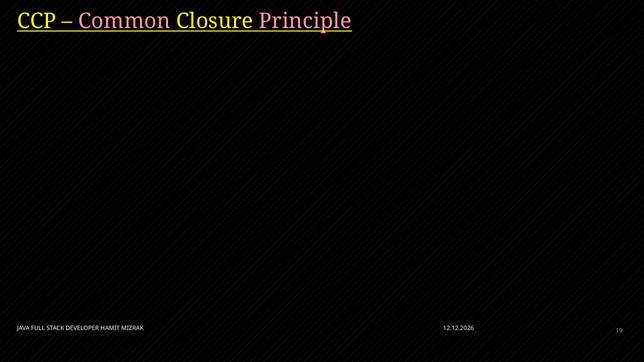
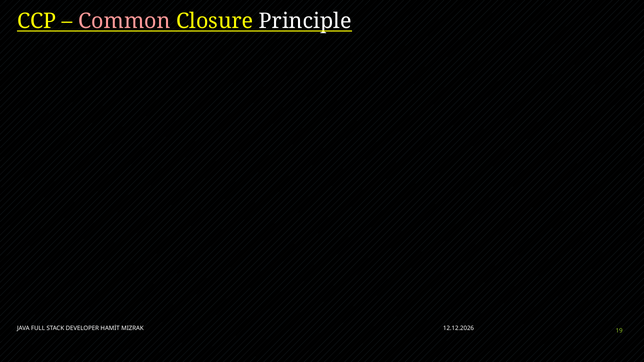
Principle colour: pink -> white (305, 21)
